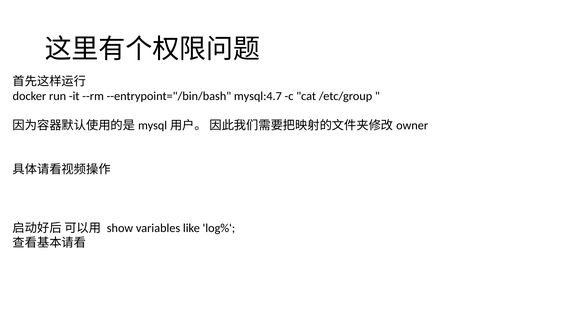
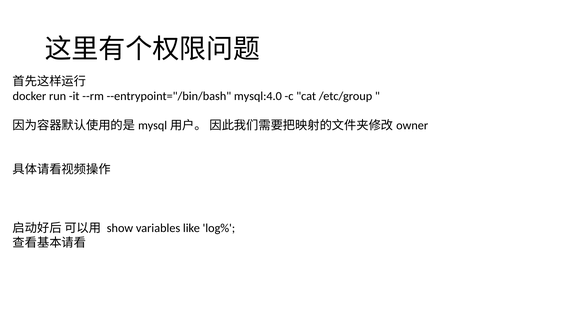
mysql:4.7: mysql:4.7 -> mysql:4.0 (258, 96)
